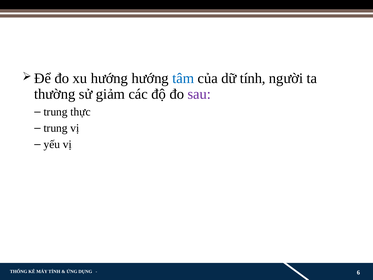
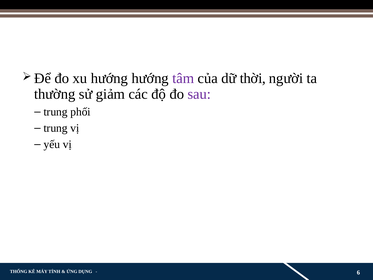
tâm colour: blue -> purple (183, 78)
dữ tính: tính -> thời (253, 78)
thực: thực -> phối (81, 112)
